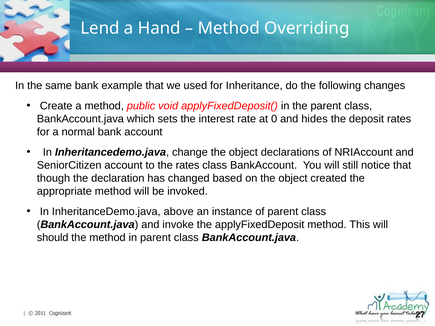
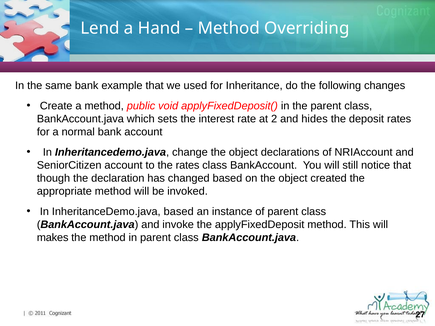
0: 0 -> 2 (274, 119)
InheritanceDemo.java above: above -> based (179, 212)
should: should -> makes (53, 238)
